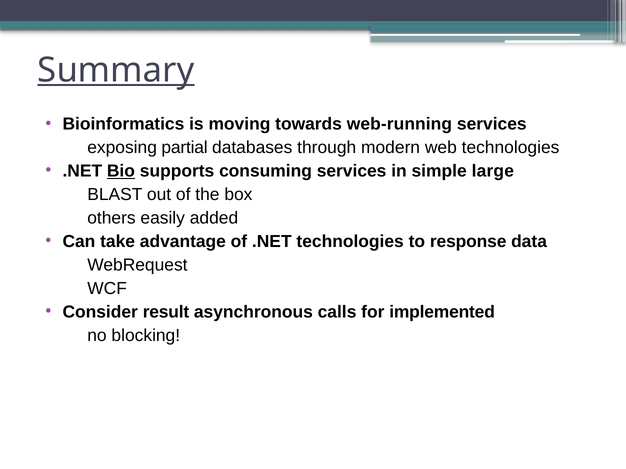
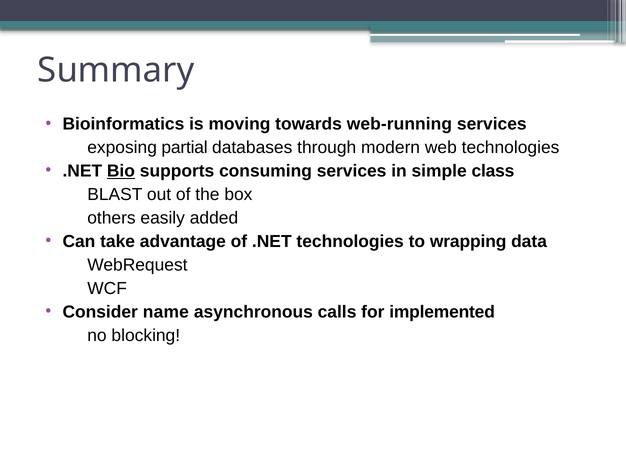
Summary underline: present -> none (116, 70)
large: large -> class (493, 171)
response: response -> wrapping (468, 242)
result: result -> name (166, 312)
